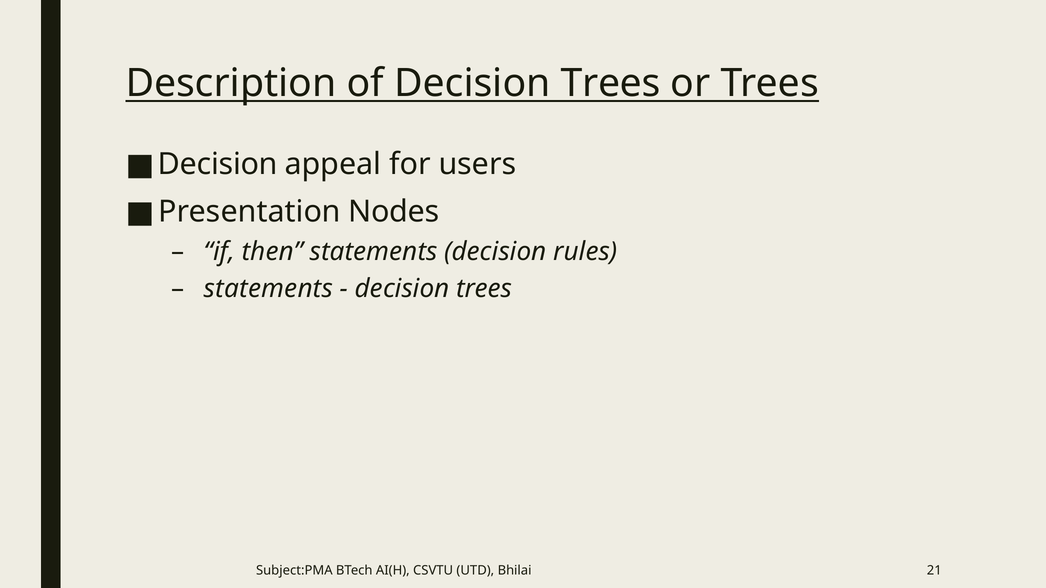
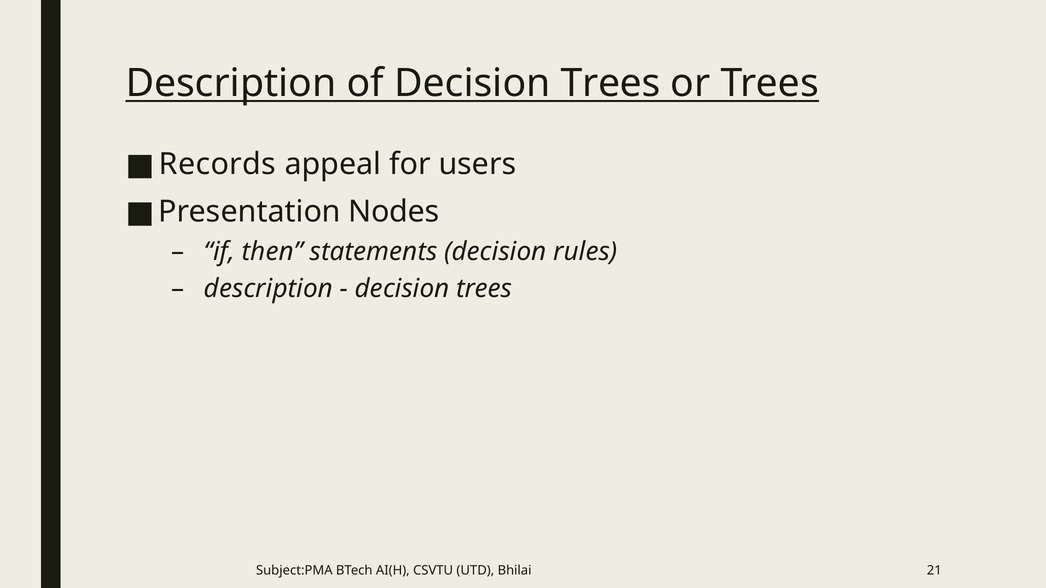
Decision: Decision -> Records (217, 164)
statements: statements -> description (269, 289)
